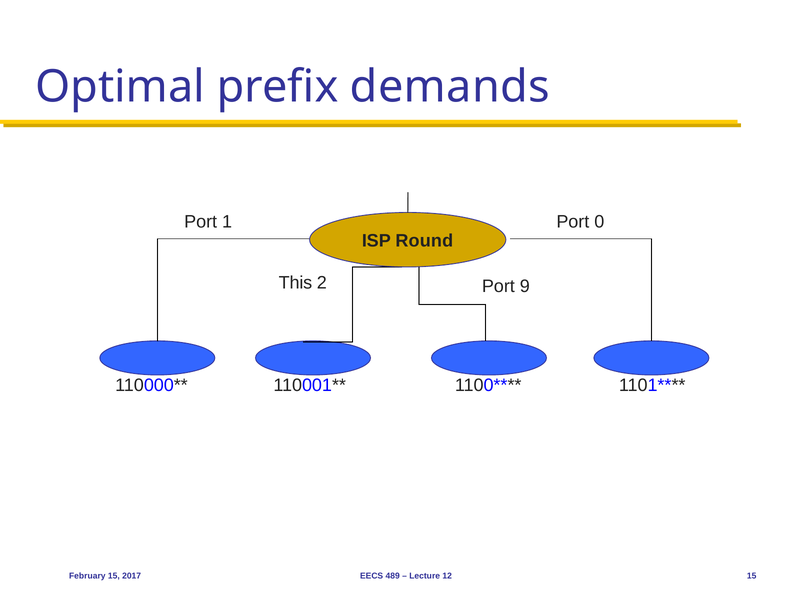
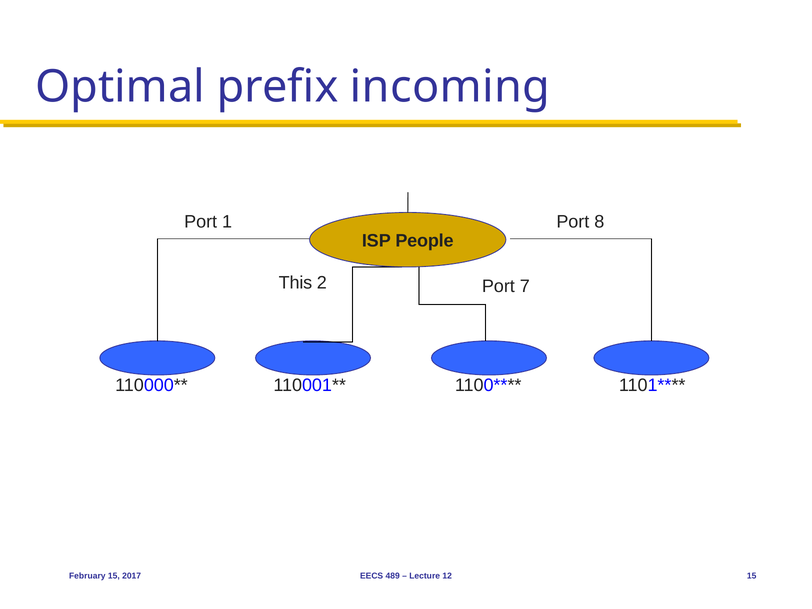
demands: demands -> incoming (450, 87)
0: 0 -> 8 (599, 222)
Round: Round -> People (424, 241)
9: 9 -> 7 (525, 286)
